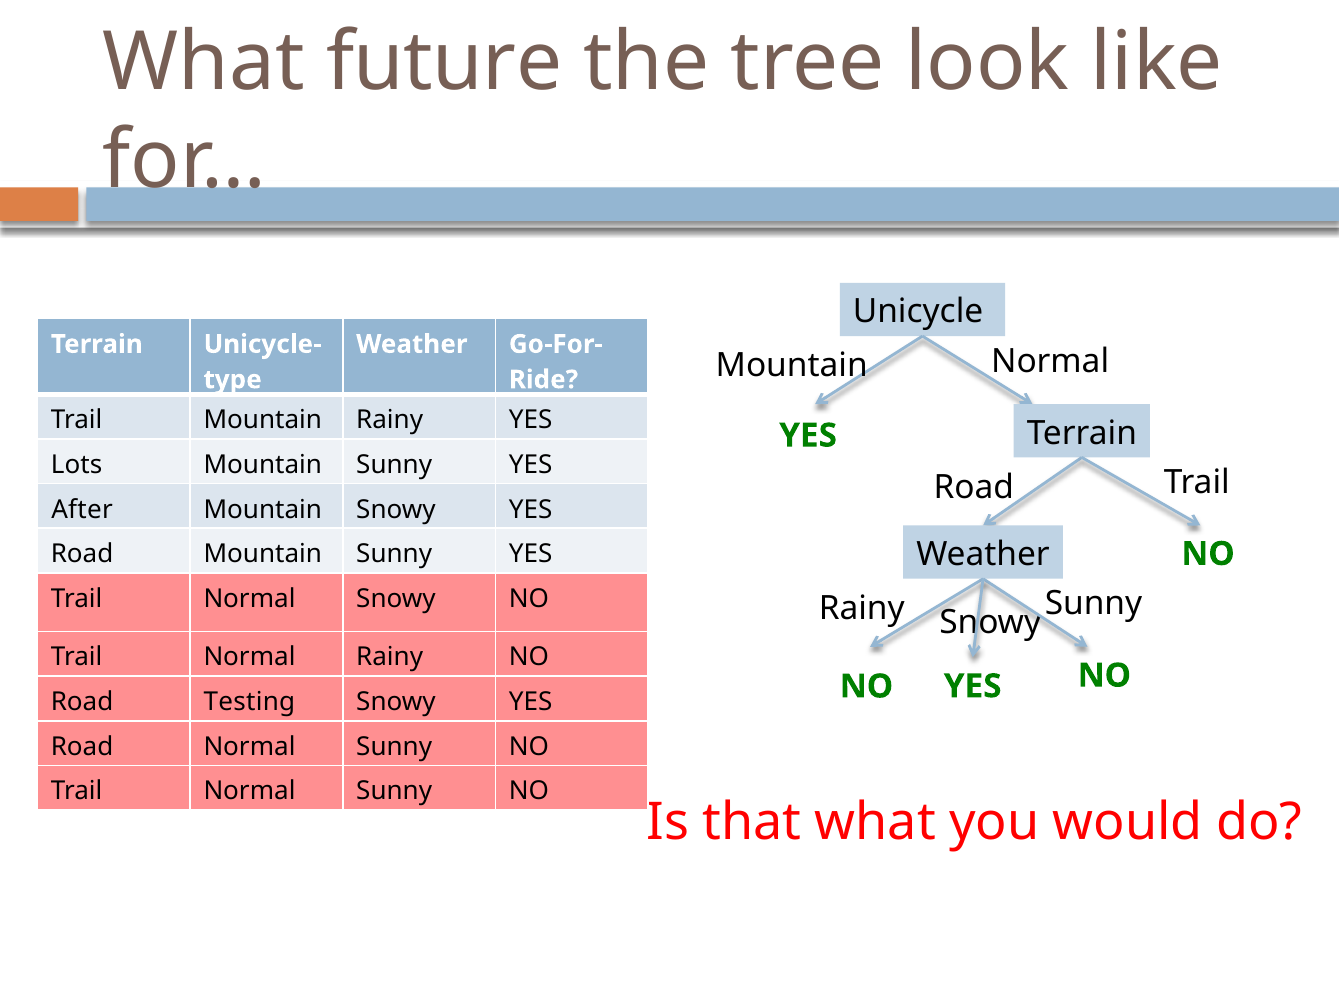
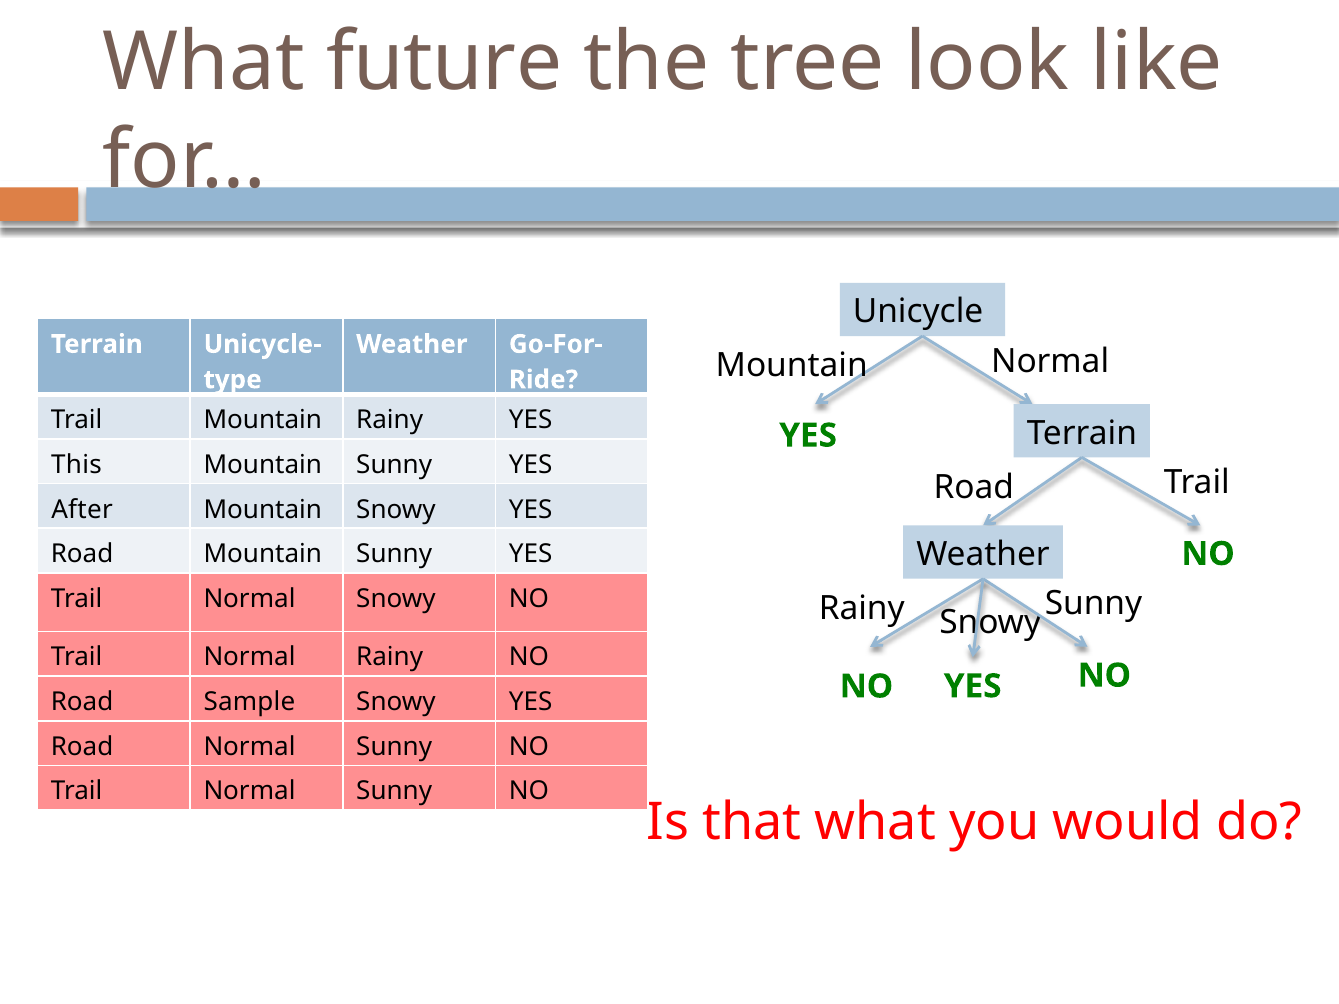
Lots: Lots -> This (77, 465)
Testing: Testing -> Sample (249, 702)
